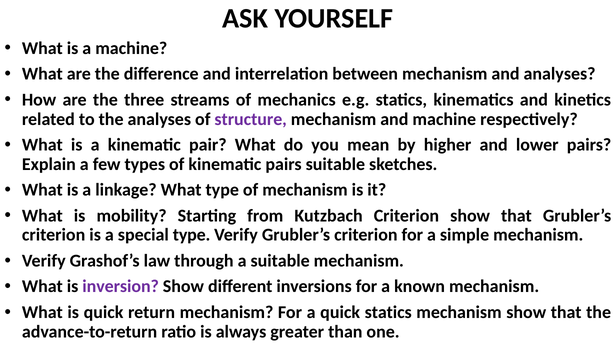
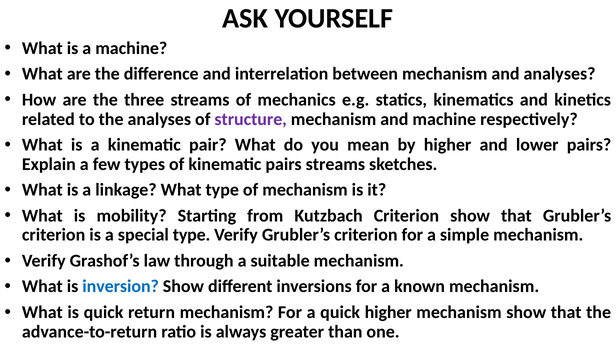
pairs suitable: suitable -> streams (335, 164)
inversion colour: purple -> blue (121, 287)
quick statics: statics -> higher (388, 313)
